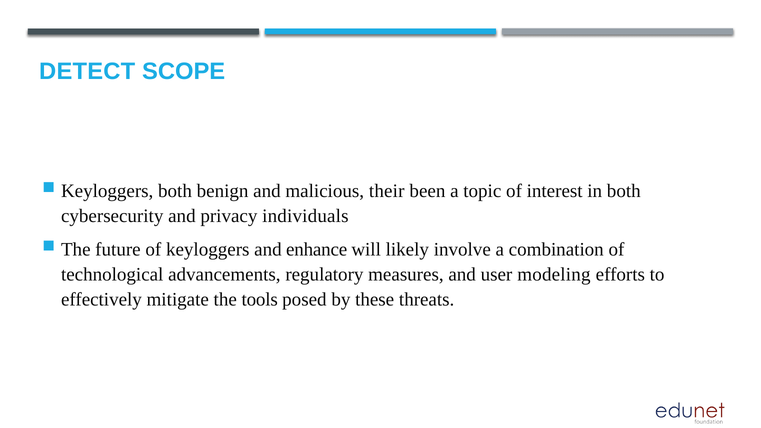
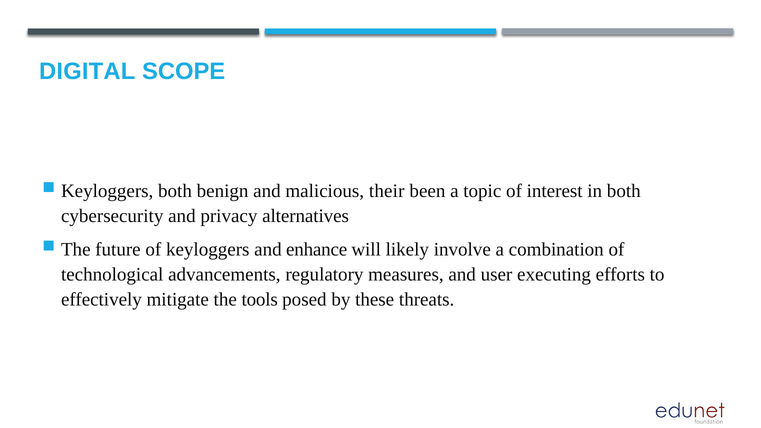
DETECT: DETECT -> DIGITAL (87, 71)
individuals: individuals -> alternatives (306, 216)
modeling: modeling -> executing (554, 275)
